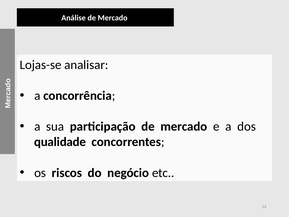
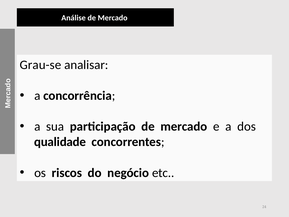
Lojas-se: Lojas-se -> Grau-se (41, 65)
